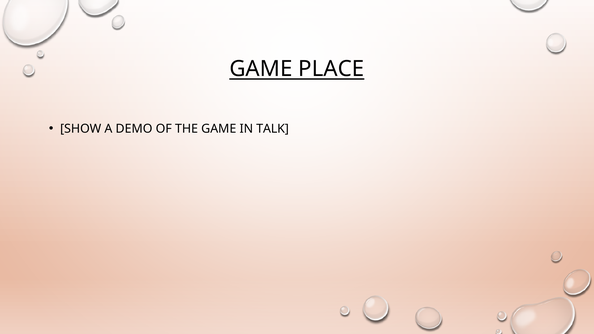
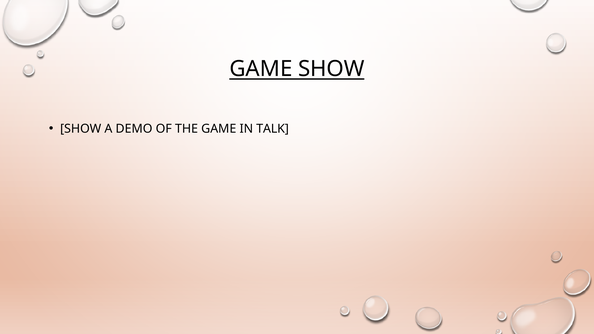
GAME PLACE: PLACE -> SHOW (331, 69)
